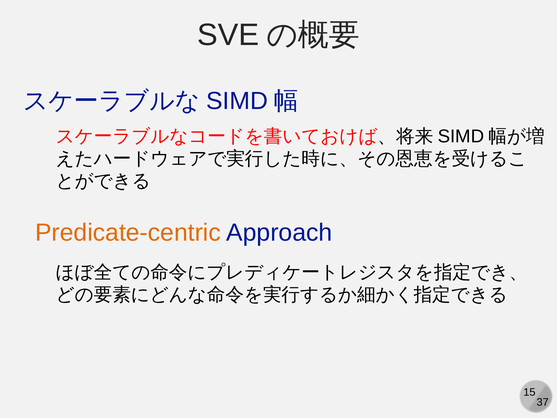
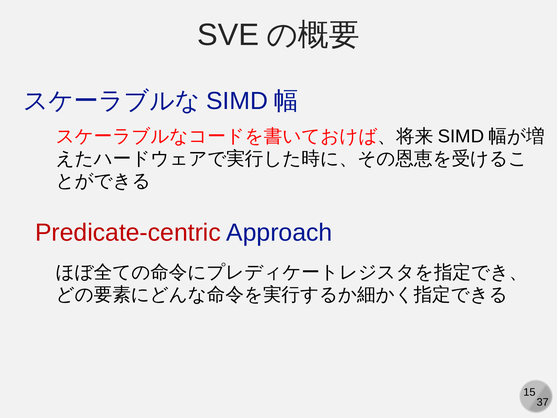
Predicate-centric colour: orange -> red (128, 233)
